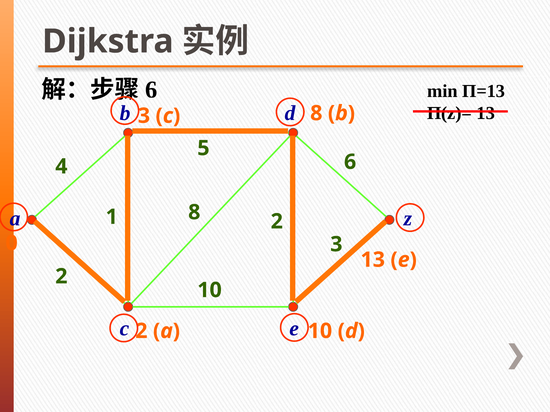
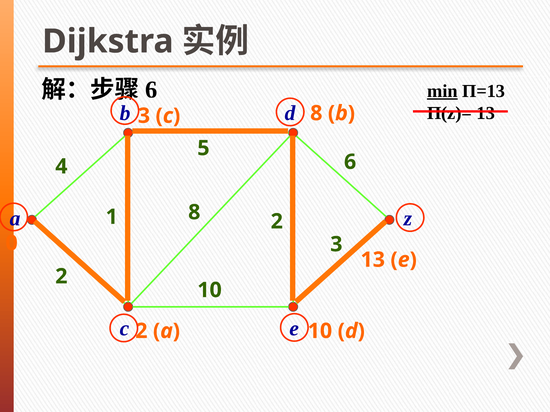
min underline: none -> present (442, 91)
